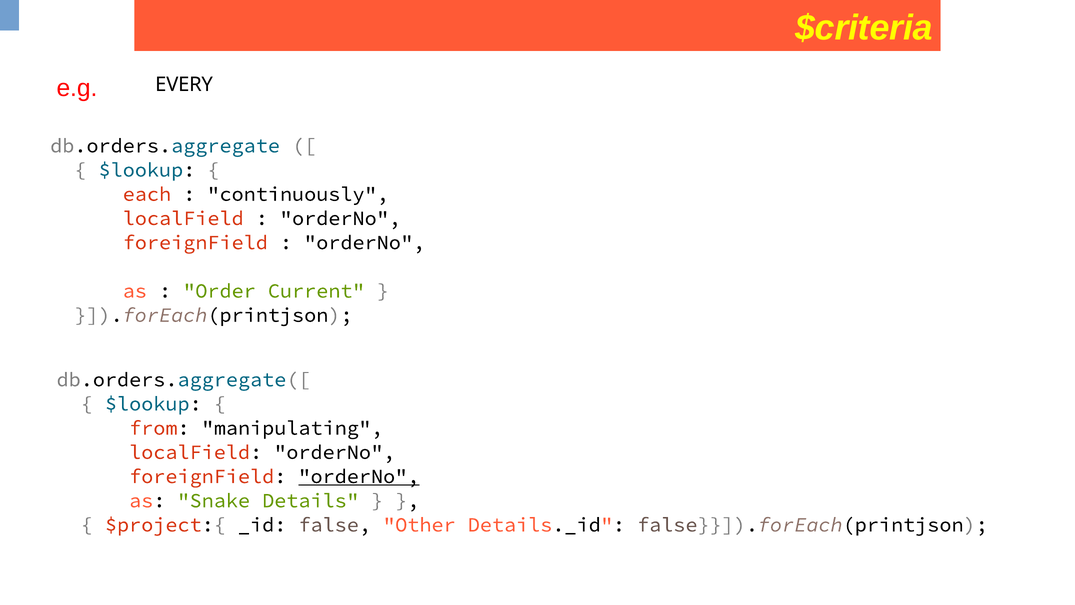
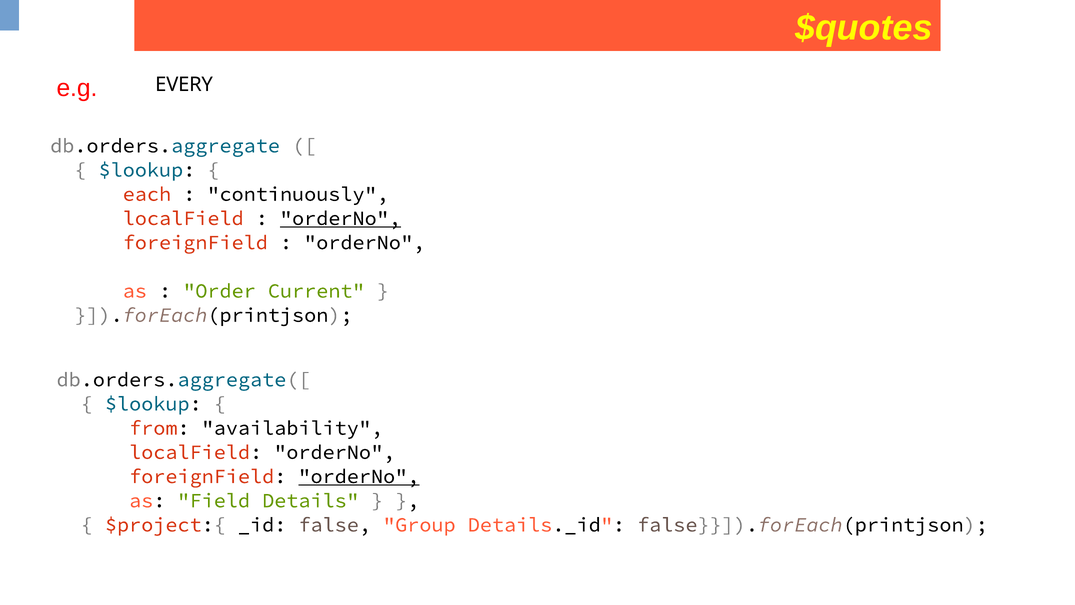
$criteria: $criteria -> $quotes (864, 28)
orderNo underline: none -> present (340, 218)
manipulating: manipulating -> availability (292, 428)
Snake: Snake -> Field (214, 500)
Other: Other -> Group (419, 525)
